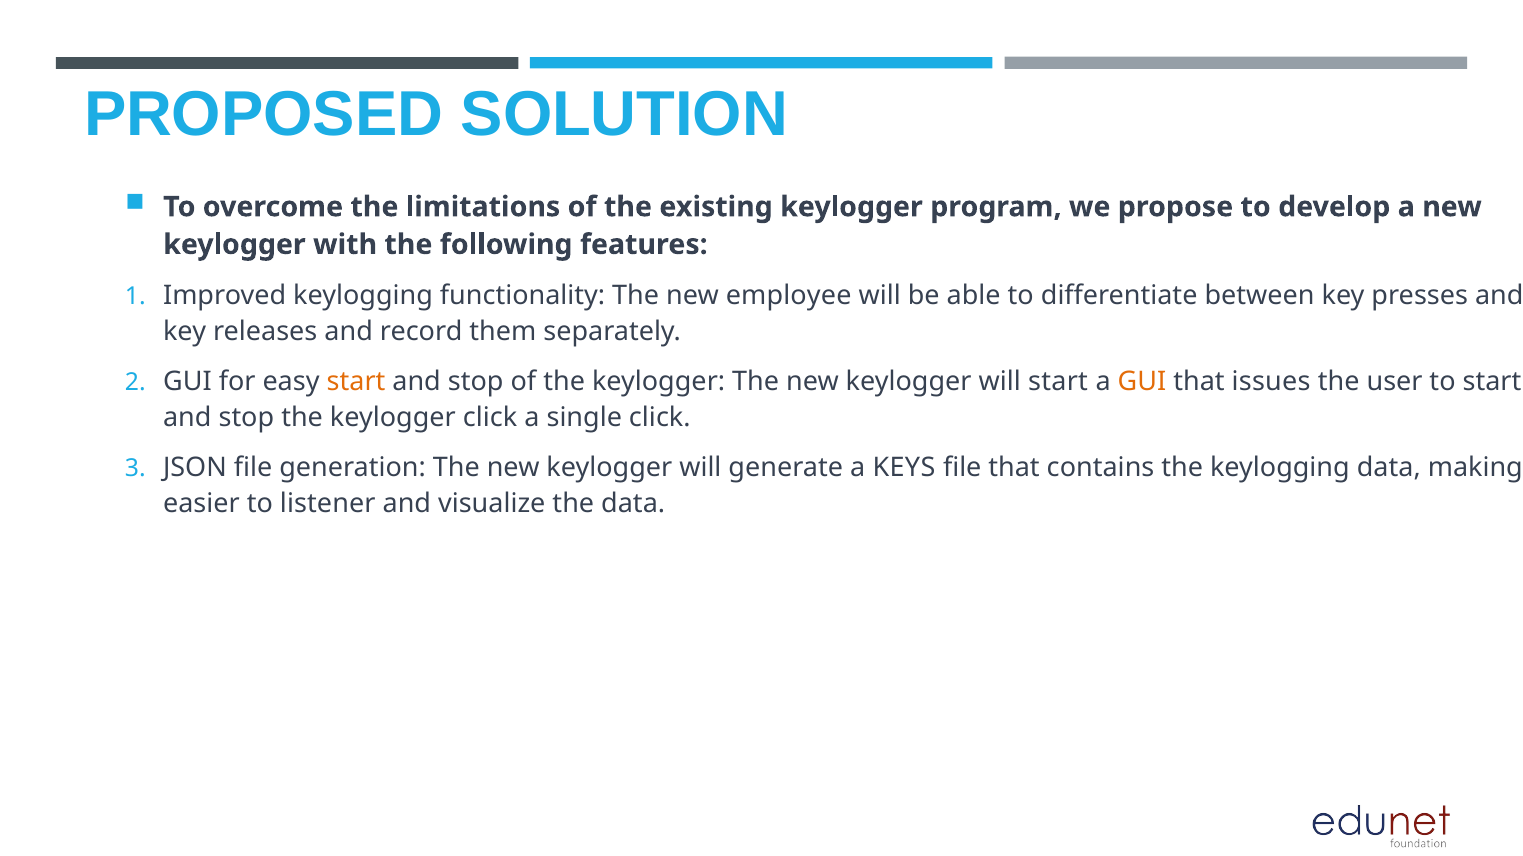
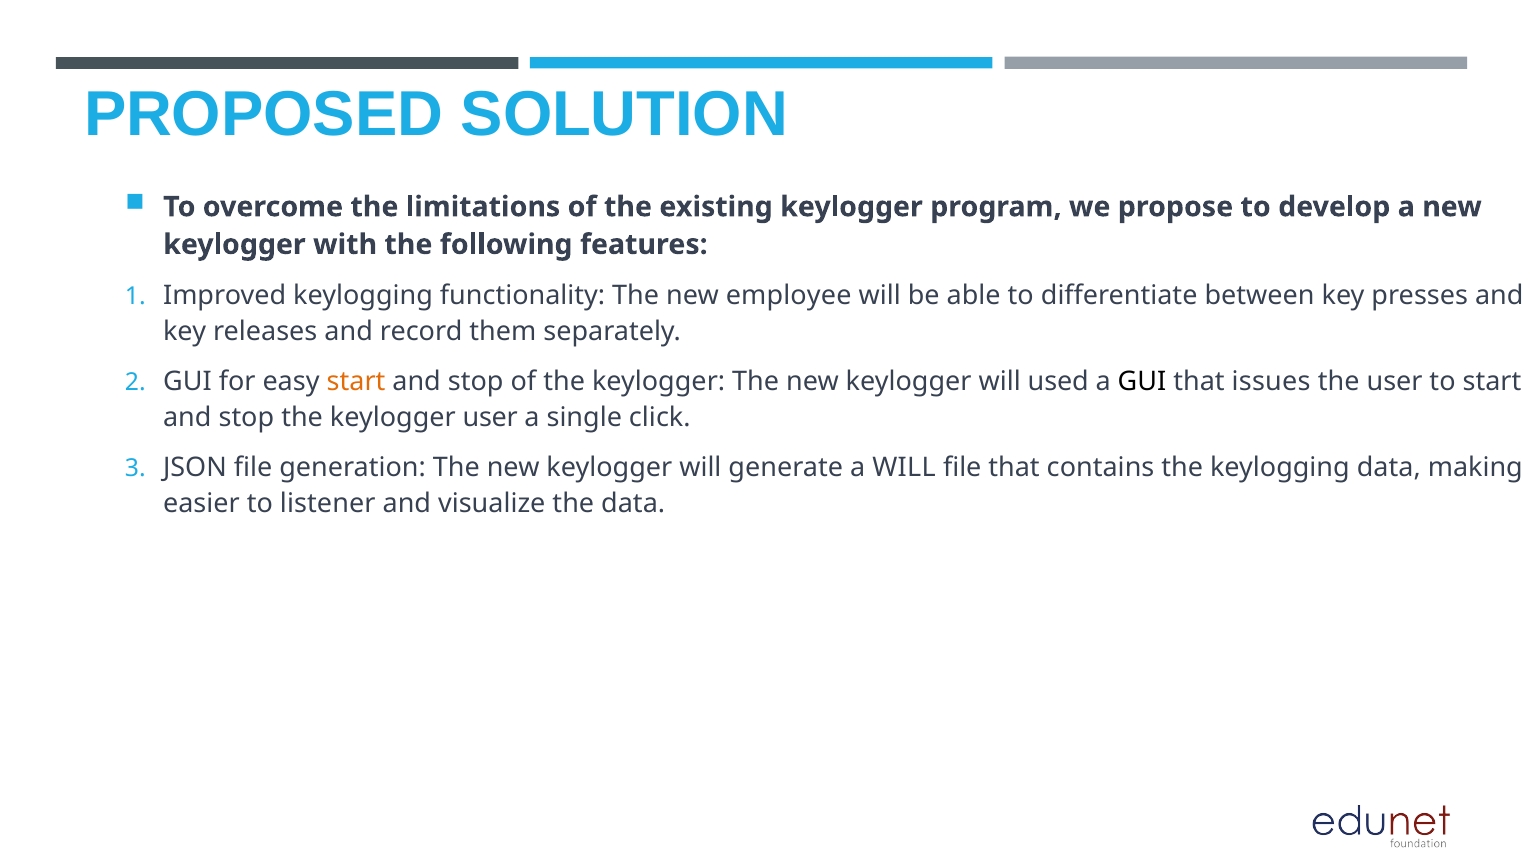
will start: start -> used (1058, 382)
GUI colour: orange -> black (1142, 382)
keylogger click: click -> user (490, 418)
a KEYS: KEYS -> WILL (904, 468)
